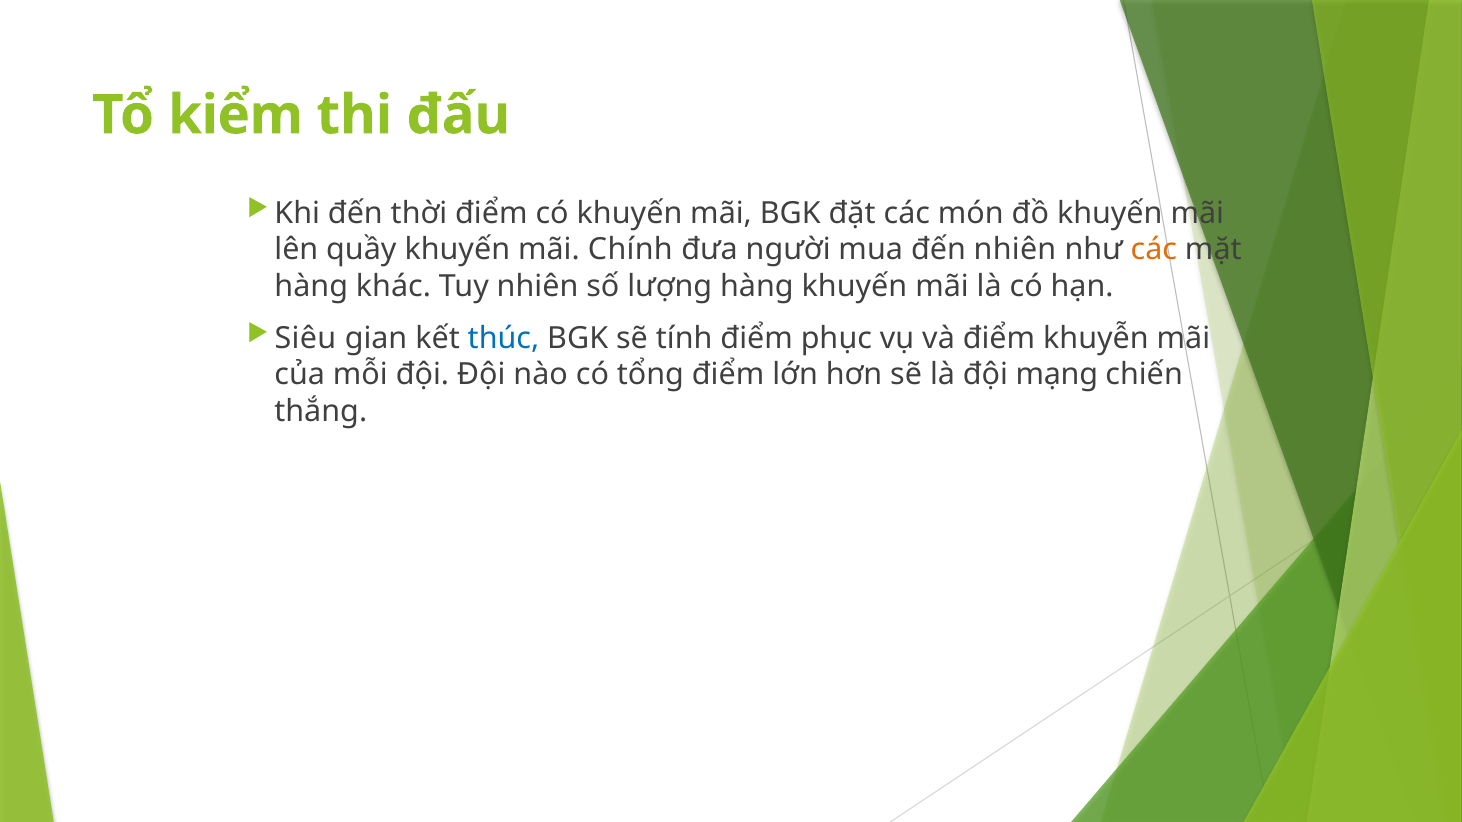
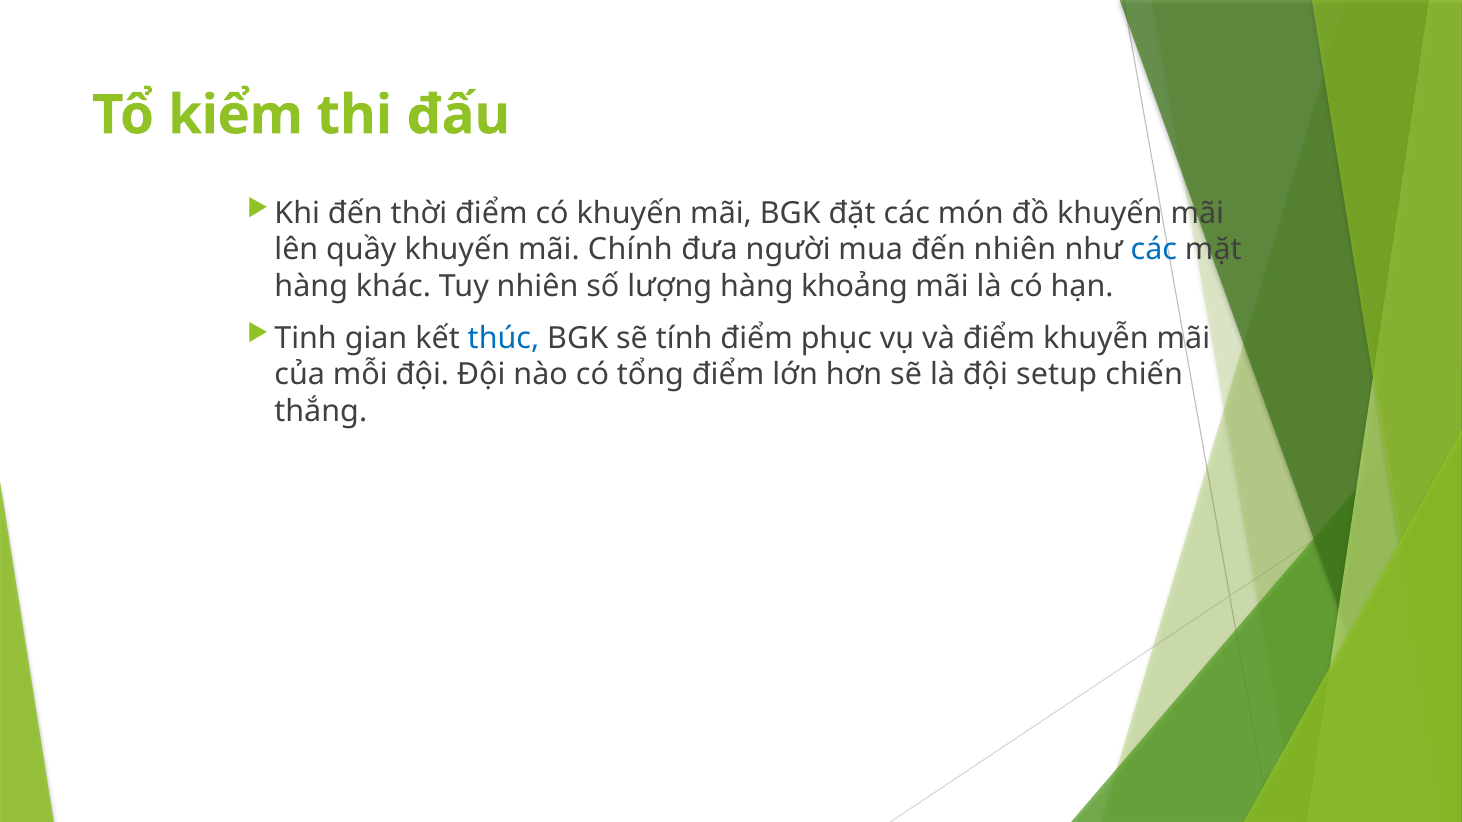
các colour: orange -> blue (1154, 250)
hàng khuyến: khuyến -> khoảng (855, 286)
Siêu: Siêu -> Tinh (306, 338)
mạng: mạng -> setup (1057, 375)
